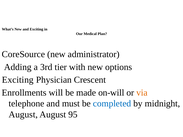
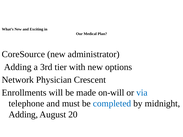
Exciting: Exciting -> Network (18, 80)
via colour: orange -> blue (142, 93)
August: August -> Adding (23, 115)
95: 95 -> 20 (73, 115)
